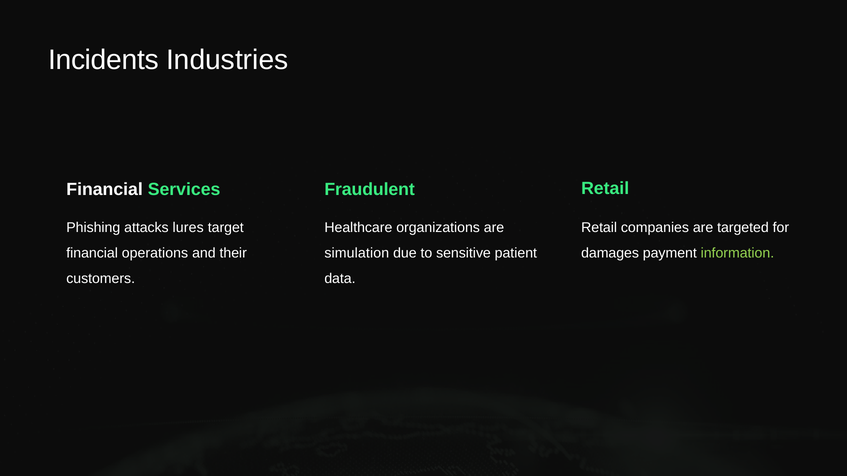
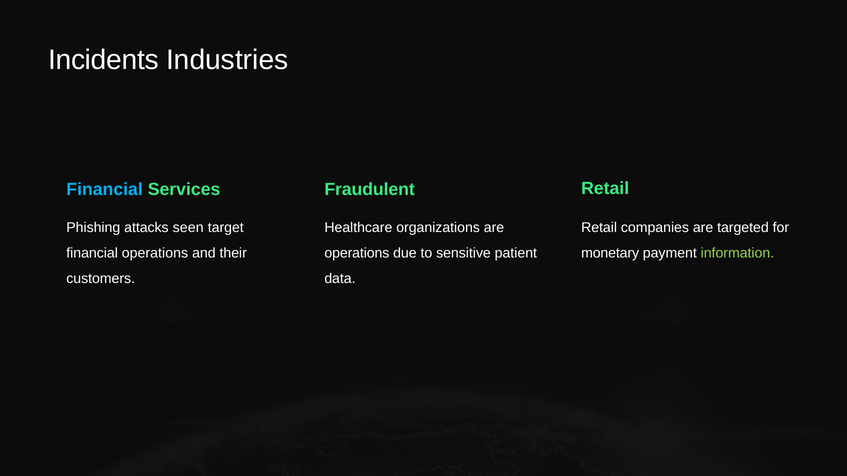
Financial colour: white -> light blue (105, 190)
lures: lures -> seen (188, 228)
simulation: simulation -> operations (357, 253)
damages: damages -> monetary (610, 253)
